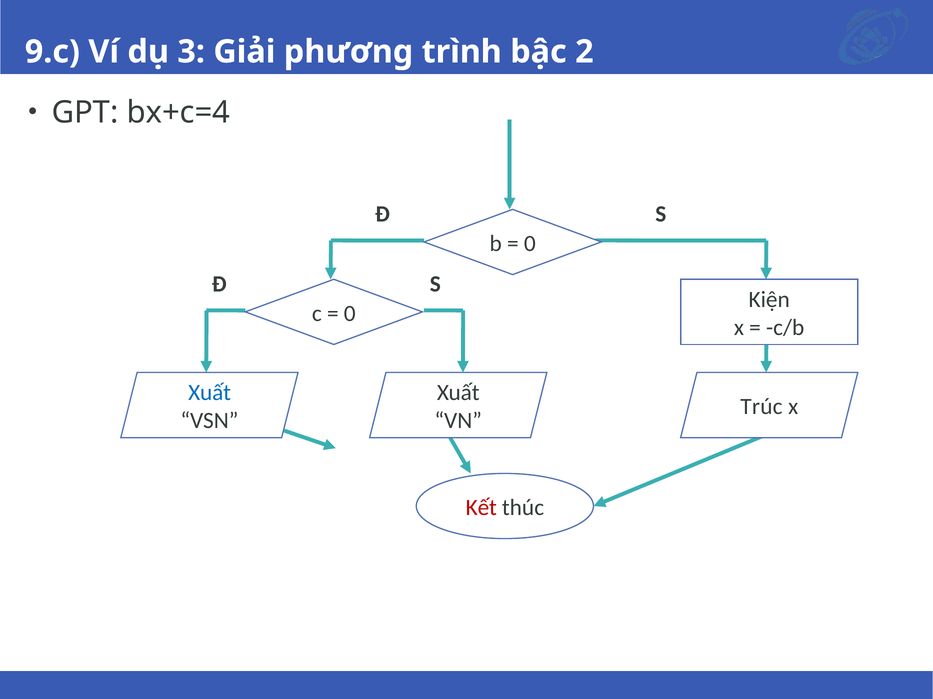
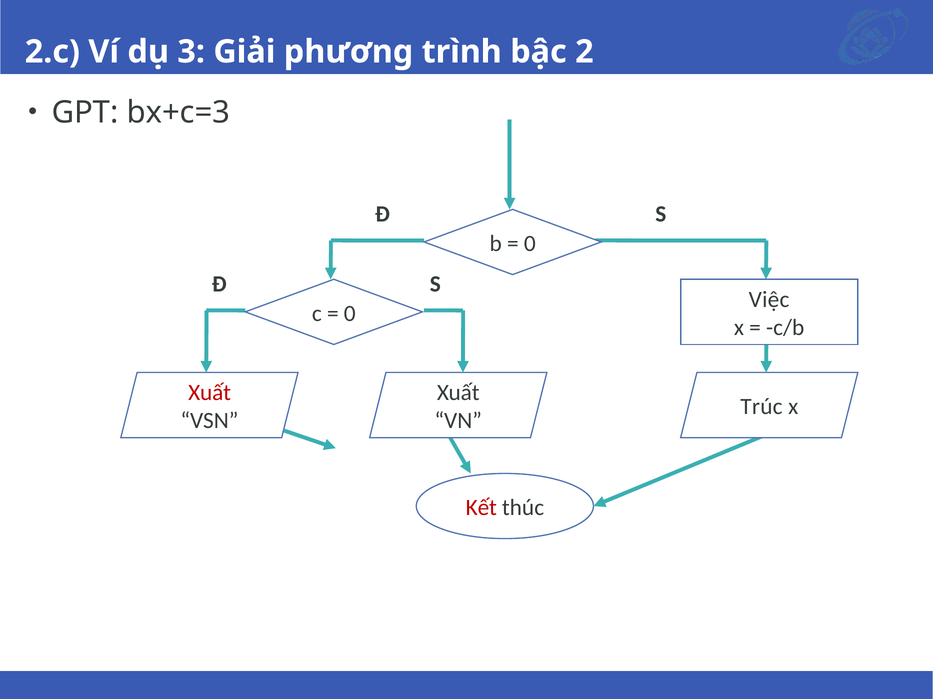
9.c: 9.c -> 2.c (52, 52)
bx+c=4: bx+c=4 -> bx+c=3 (178, 112)
Kiện: Kiện -> Việc (769, 300)
Xuất colour: blue -> red (210, 393)
